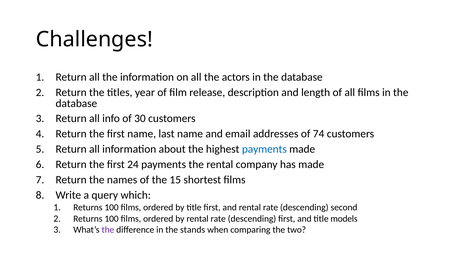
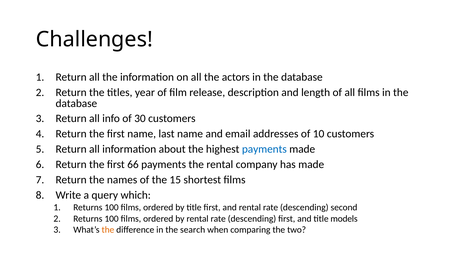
74: 74 -> 10 (319, 134)
24: 24 -> 66 (133, 165)
the colour: purple -> orange (108, 230)
stands: stands -> search (193, 230)
